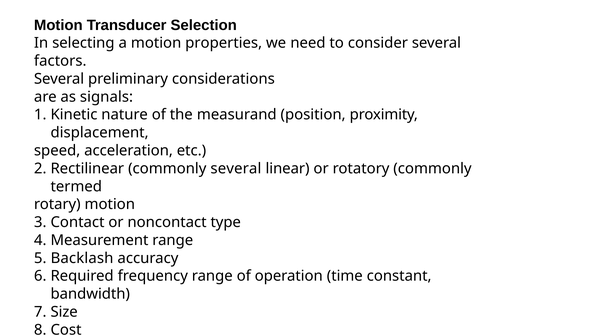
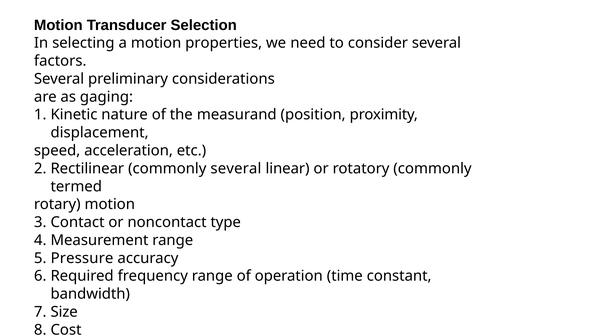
signals: signals -> gaging (106, 97)
Backlash: Backlash -> Pressure (82, 258)
